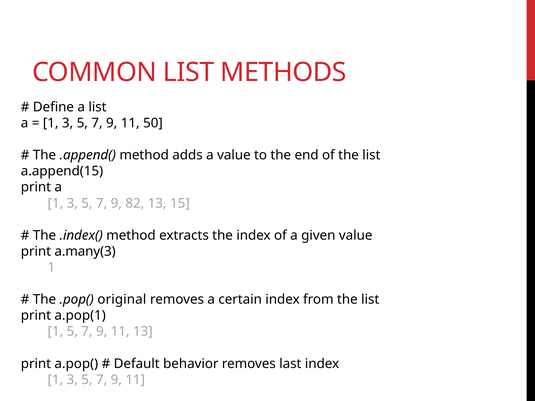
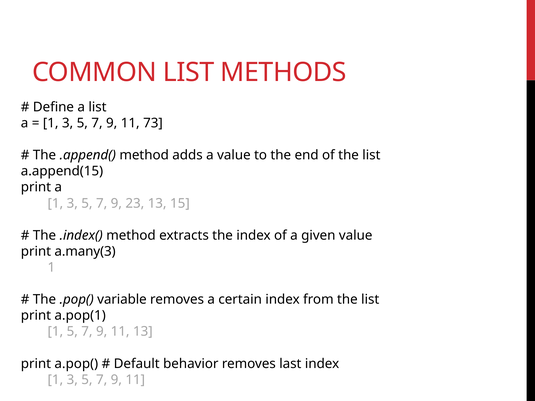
50: 50 -> 73 (153, 123)
82: 82 -> 23 (135, 203)
original: original -> variable (122, 300)
